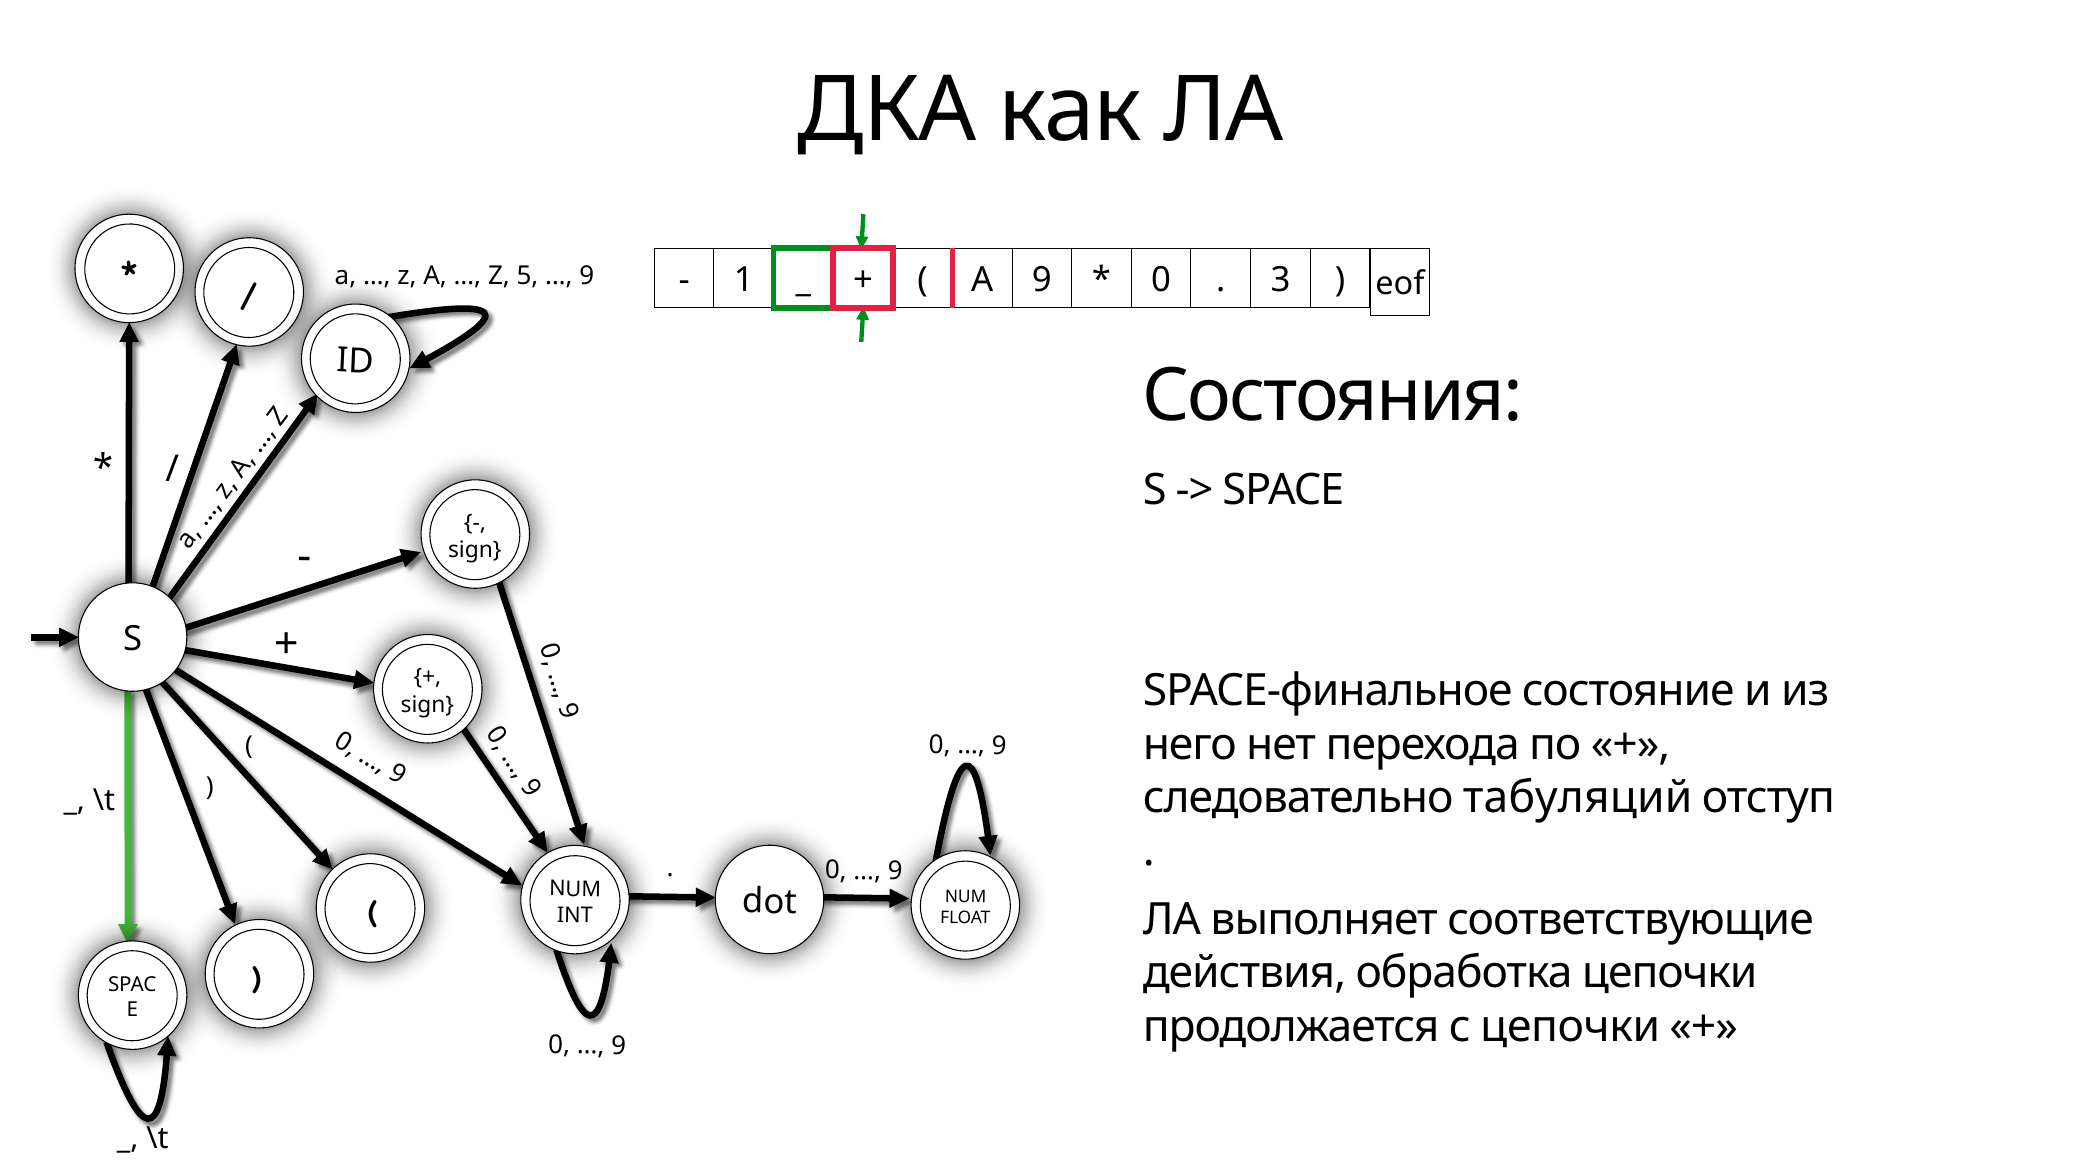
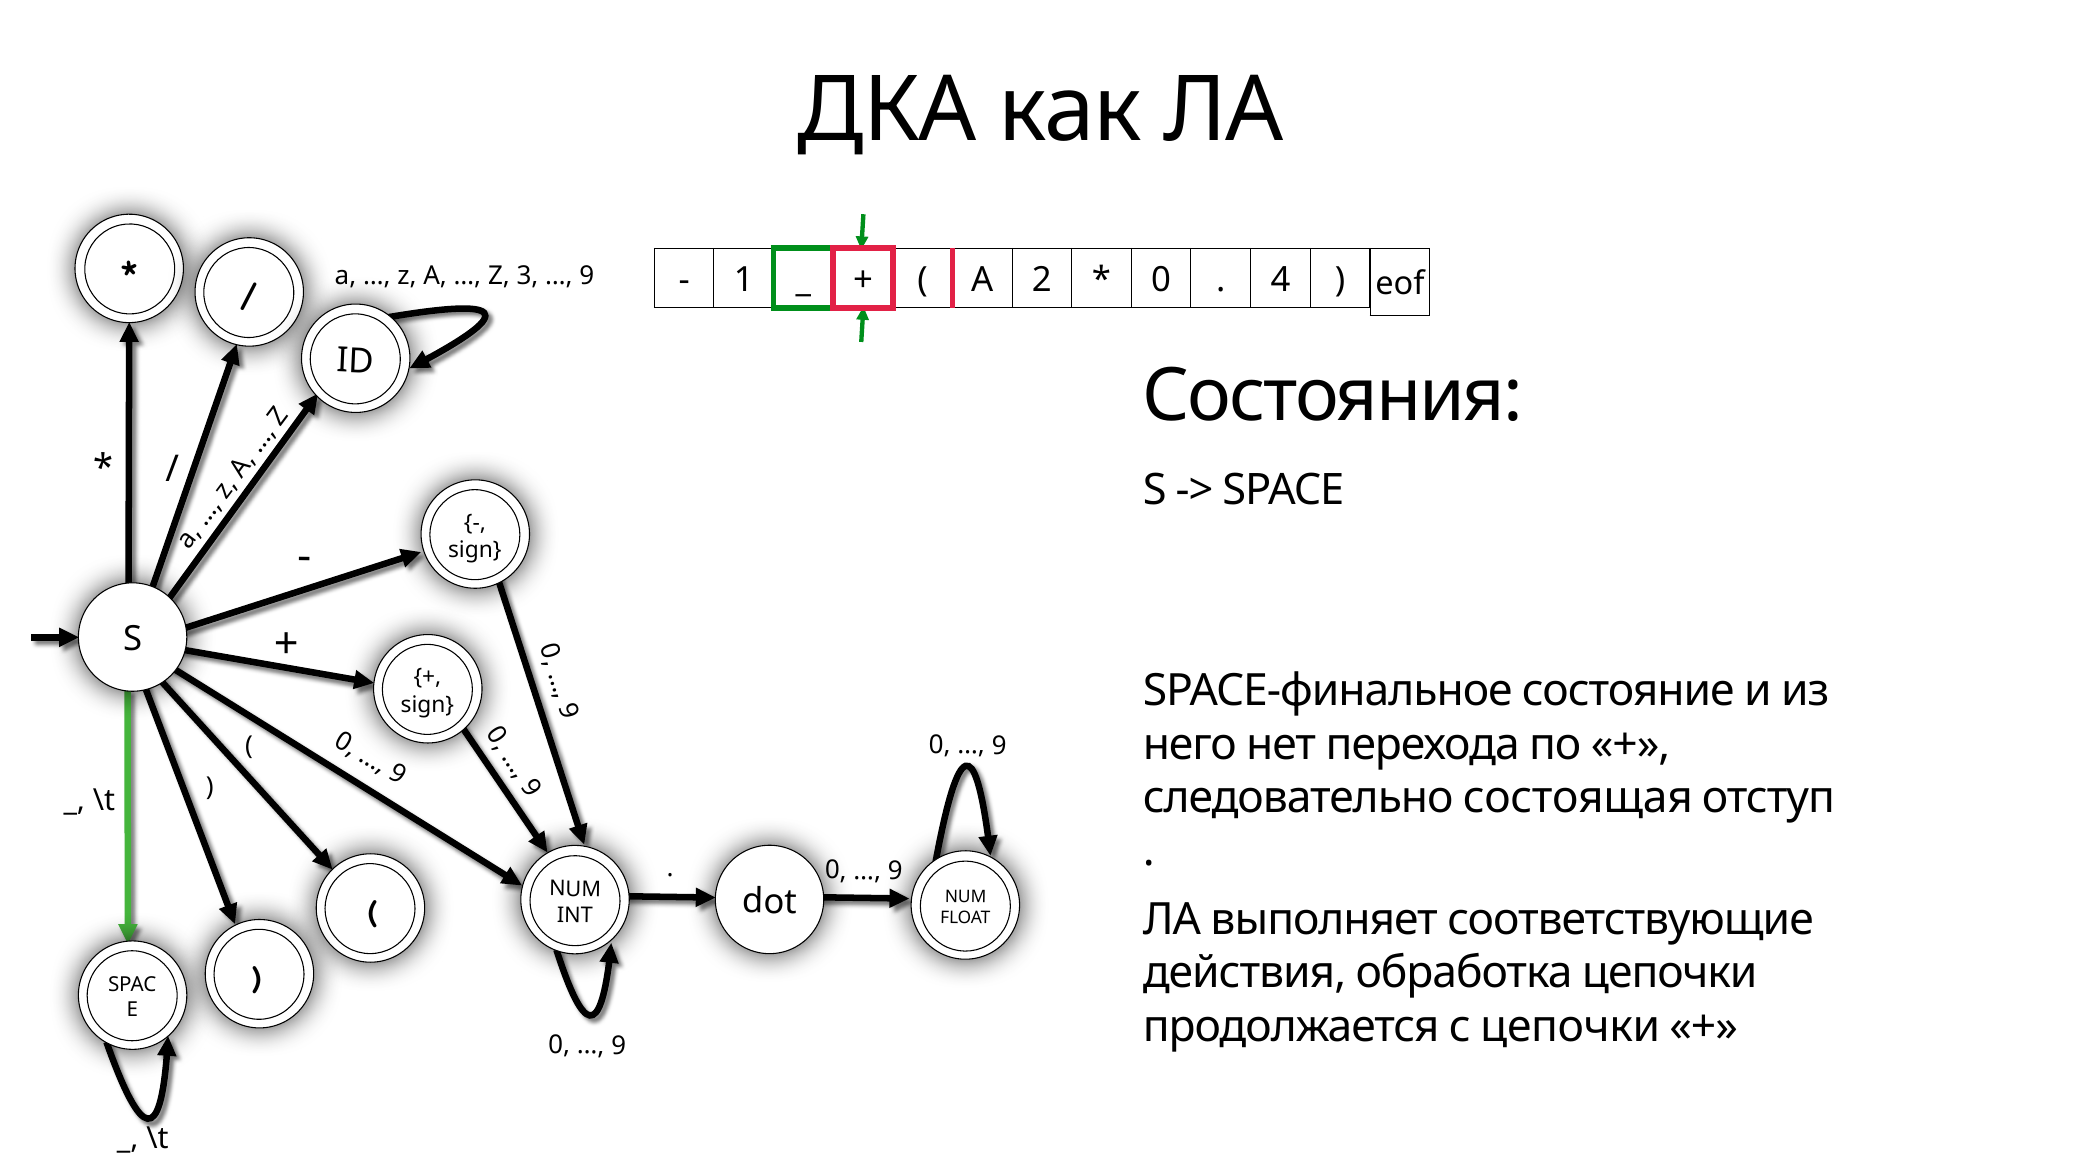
5: 5 -> 3 (528, 276)
A 9: 9 -> 2 (1042, 280)
3: 3 -> 4 (1280, 280)
табуляций: табуляций -> состоящая (1578, 798)
